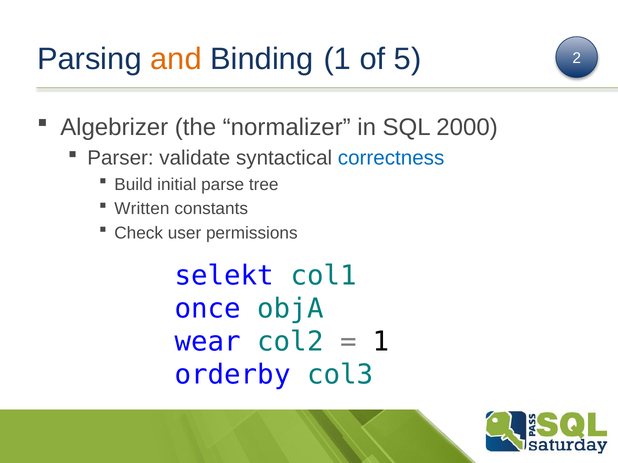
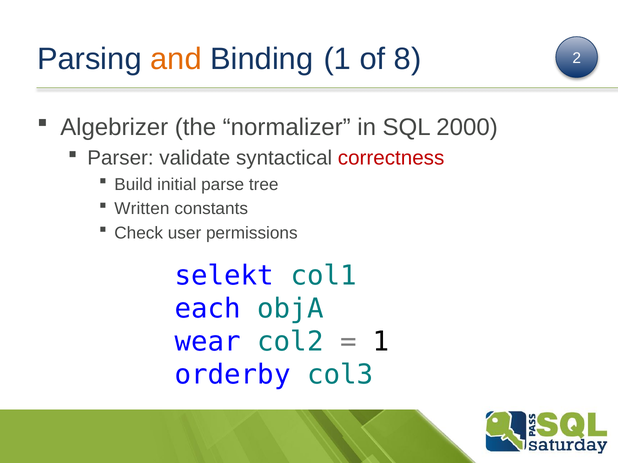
5: 5 -> 8 (408, 59)
correctness colour: blue -> red (391, 158)
once: once -> each (208, 309)
